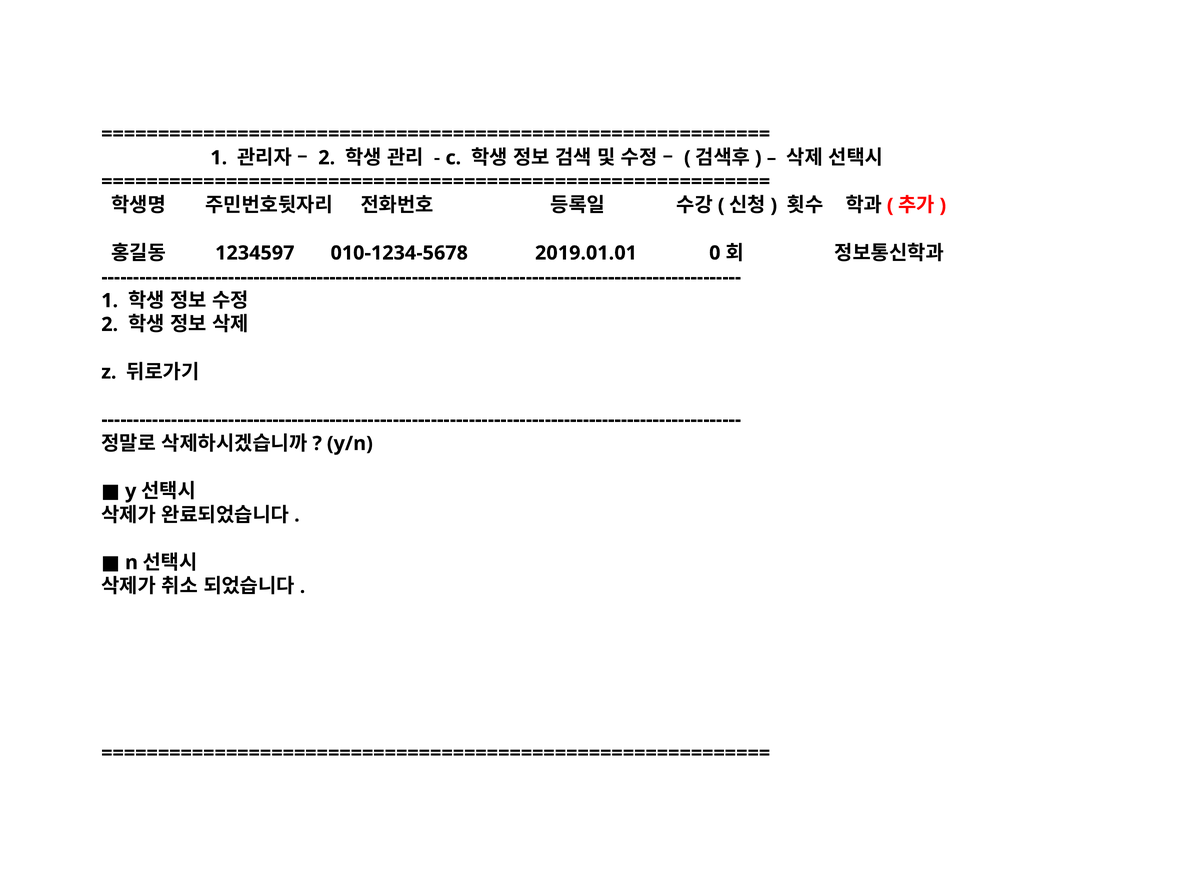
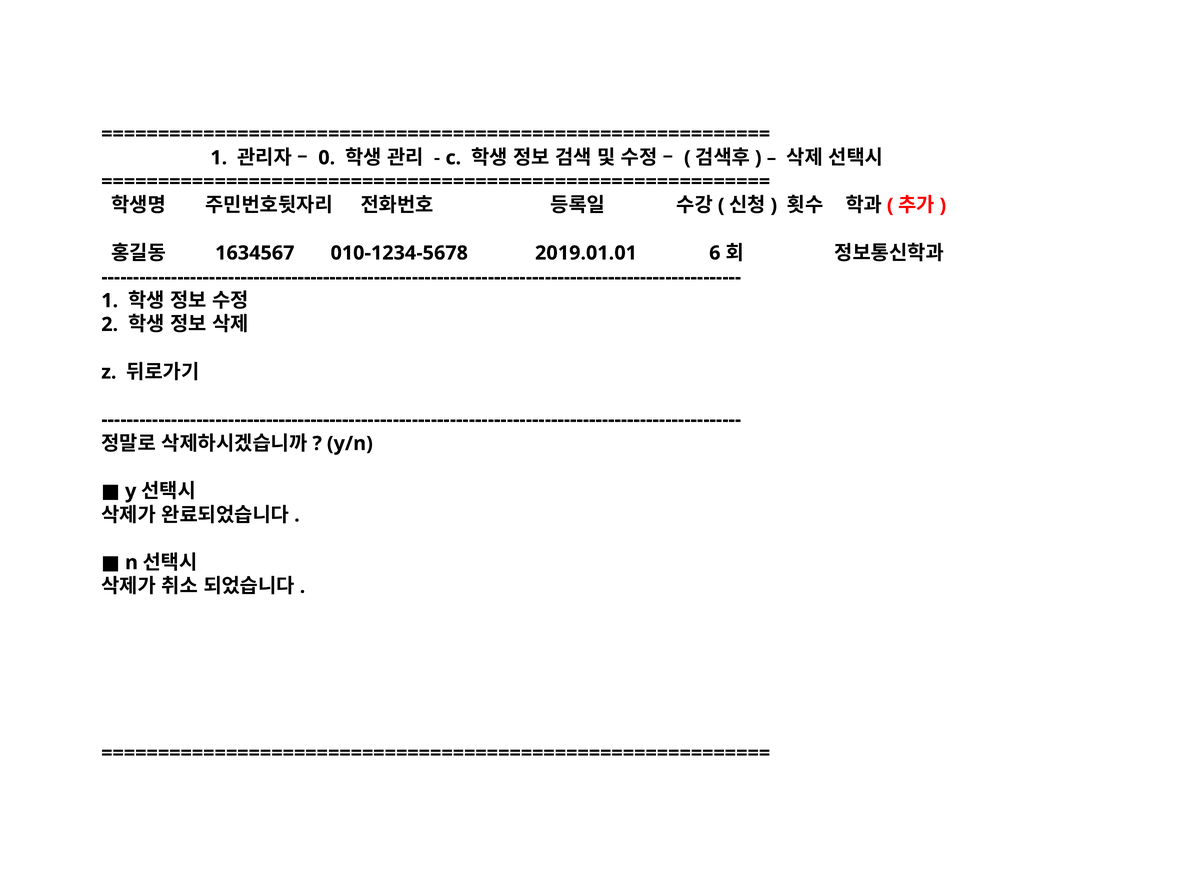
2: 2 -> 0 (327, 158)
1234597: 1234597 -> 1634567 (255, 253)
0: 0 -> 6 (715, 253)
